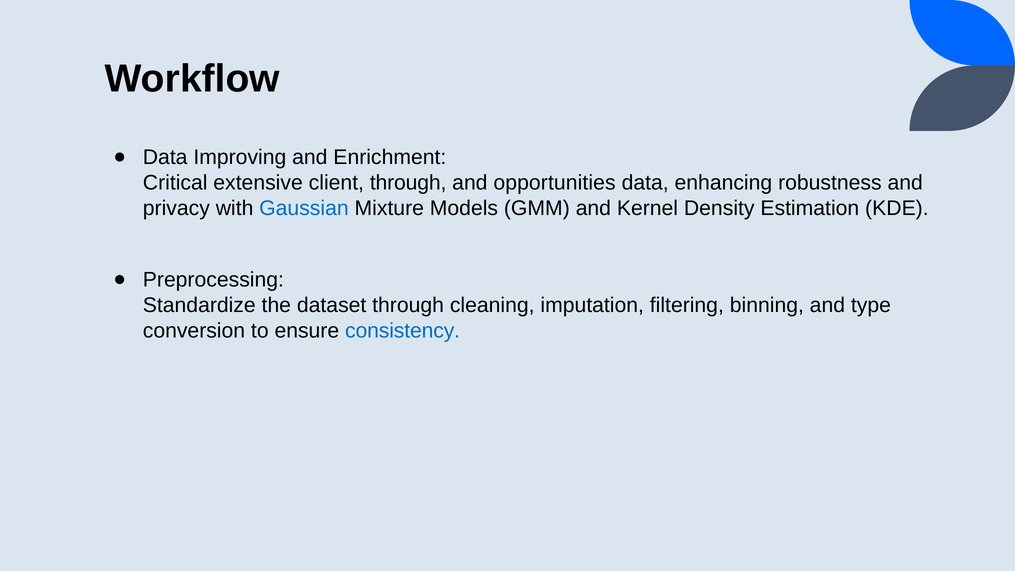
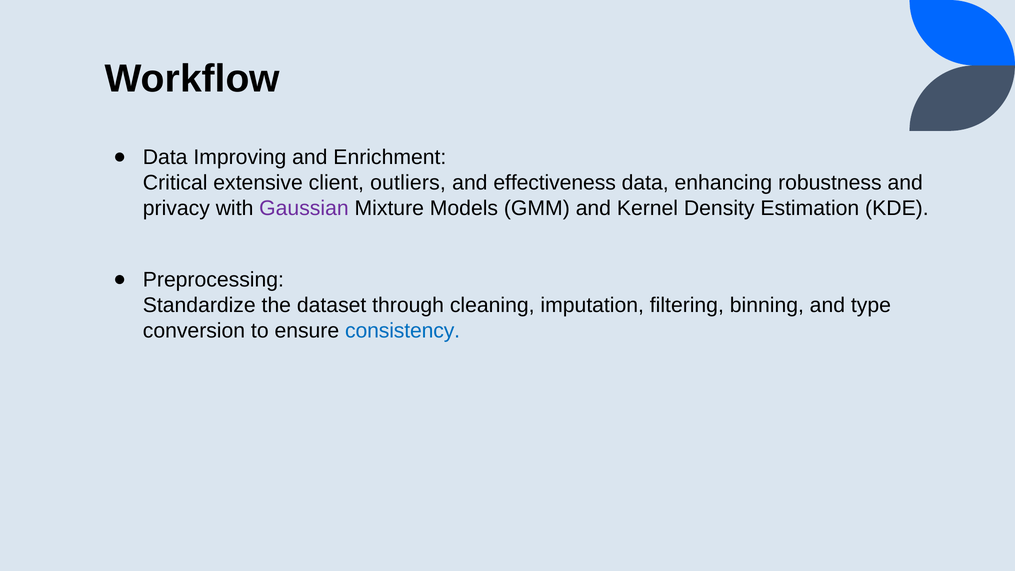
client through: through -> outliers (408, 183)
opportunities: opportunities -> effectiveness (555, 183)
Gaussian colour: blue -> purple (304, 208)
